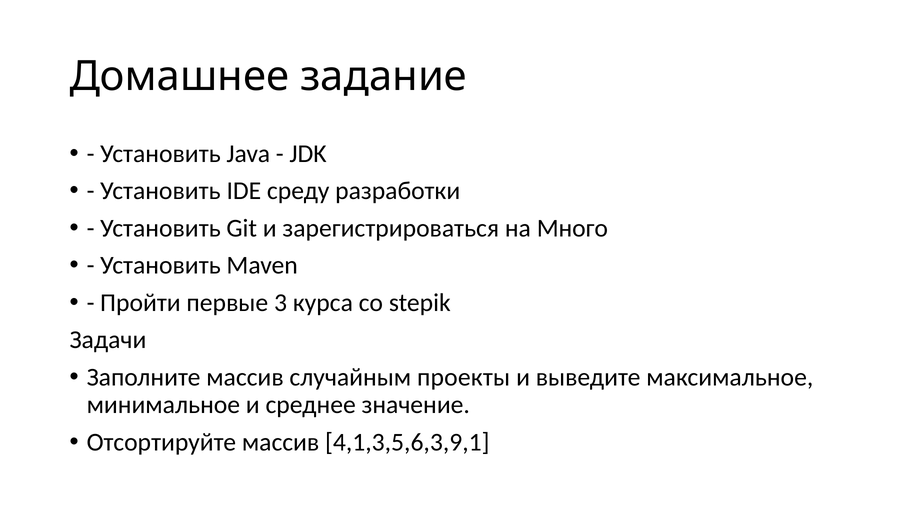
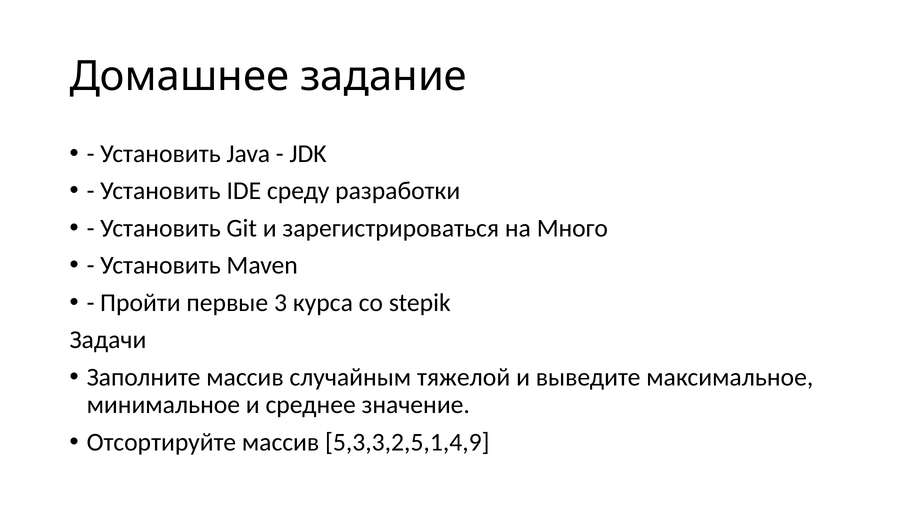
проекты: проекты -> тяжелой (464, 377)
4,1,3,5,6,3,9,1: 4,1,3,5,6,3,9,1 -> 5,3,3,2,5,1,4,9 (407, 442)
